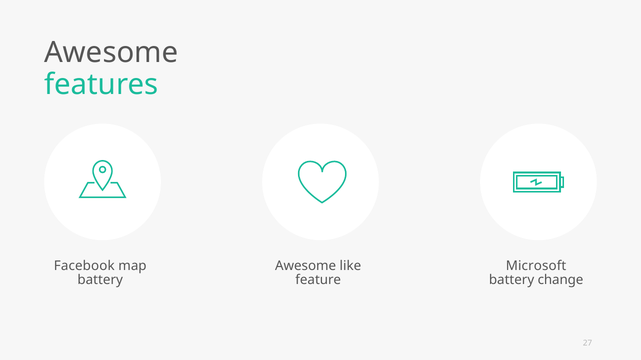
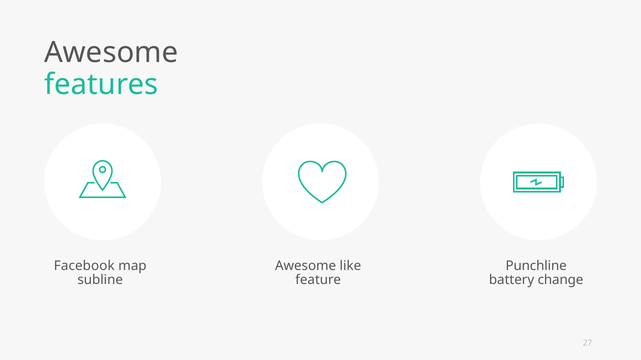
Microsoft: Microsoft -> Punchline (536, 266)
battery: battery -> subline (100, 280)
